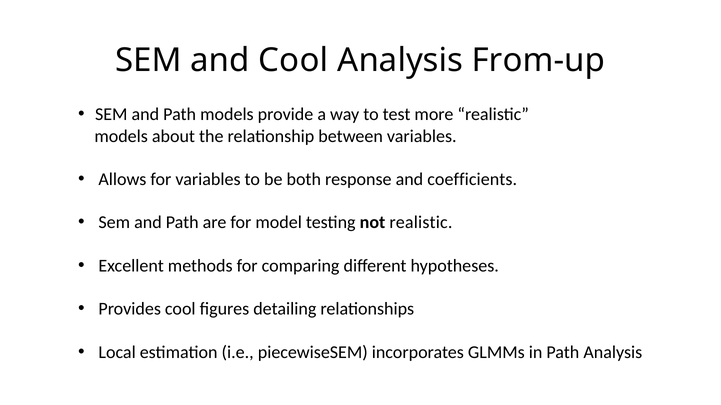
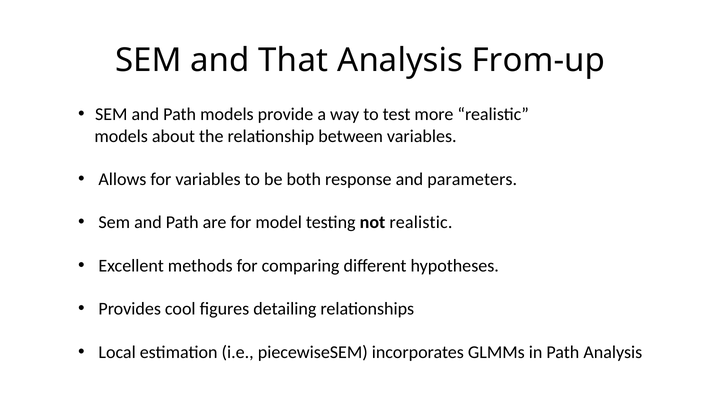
and Cool: Cool -> That (293, 61)
coefficients: coefficients -> parameters (472, 180)
